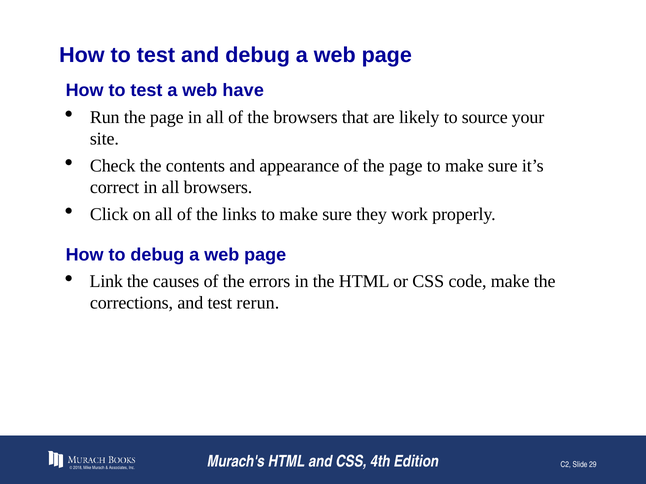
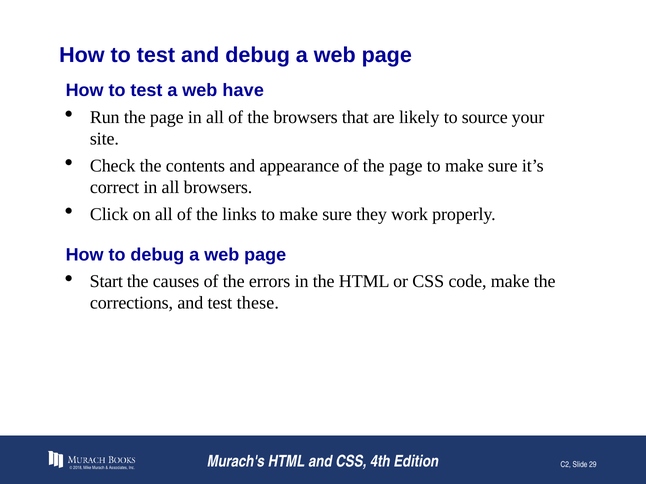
Link: Link -> Start (106, 282)
rerun: rerun -> these (258, 303)
